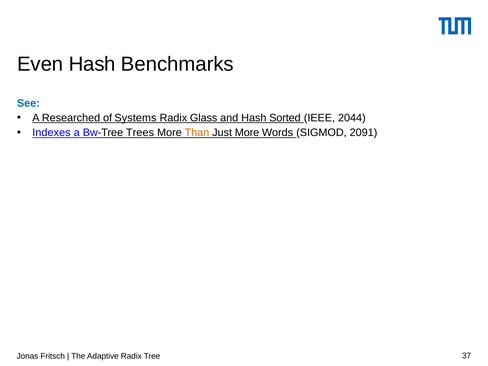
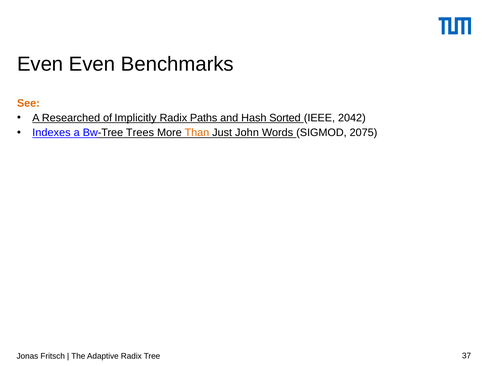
Even Hash: Hash -> Even (92, 64)
See colour: blue -> orange (28, 103)
Systems: Systems -> Implicitly (136, 118)
Glass: Glass -> Paths (204, 118)
2044: 2044 -> 2042 (352, 118)
Just More: More -> John (247, 133)
2091: 2091 -> 2075 (363, 133)
